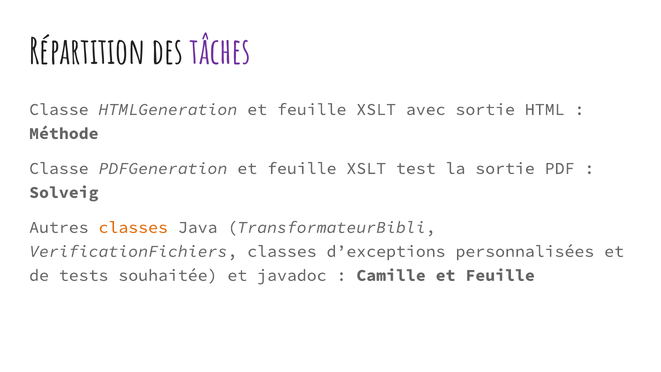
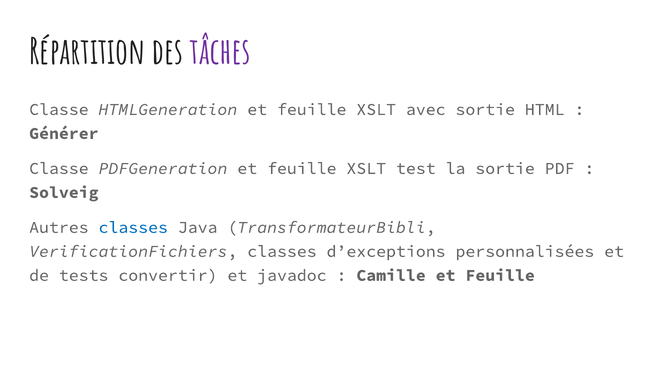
Méthode: Méthode -> Générer (64, 133)
classes colour: orange -> blue (133, 227)
souhaitée: souhaitée -> convertir (168, 275)
